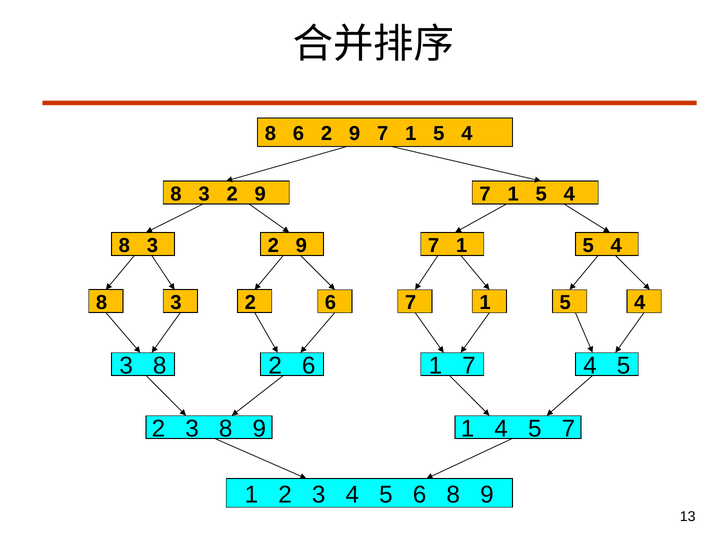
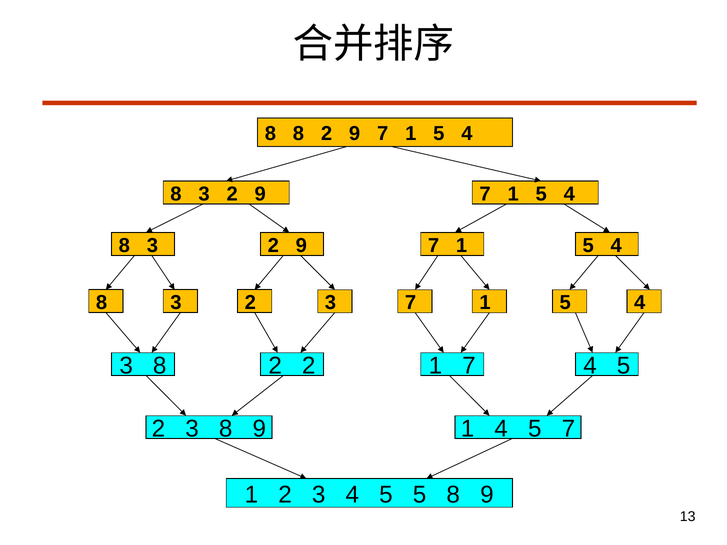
8 6: 6 -> 8 (298, 134)
3 2 6: 6 -> 3 (330, 303)
8 2 6: 6 -> 2 (309, 366)
5 6: 6 -> 5 (420, 495)
